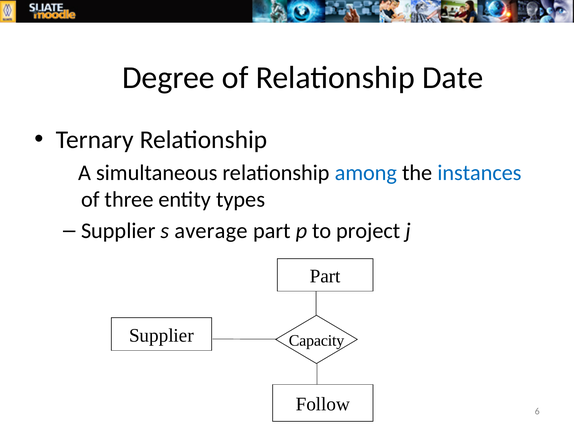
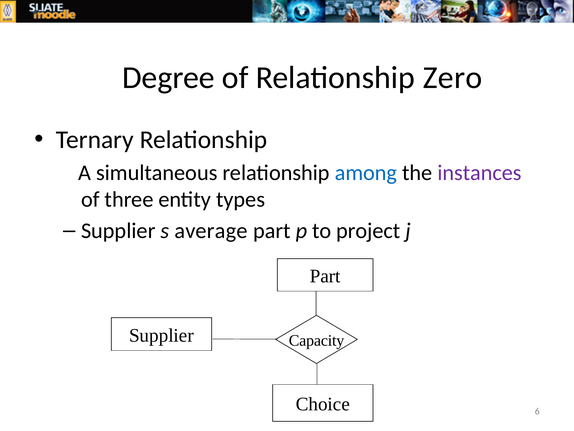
Date: Date -> Zero (452, 78)
instances colour: blue -> purple (480, 173)
Follow: Follow -> Choice (323, 404)
